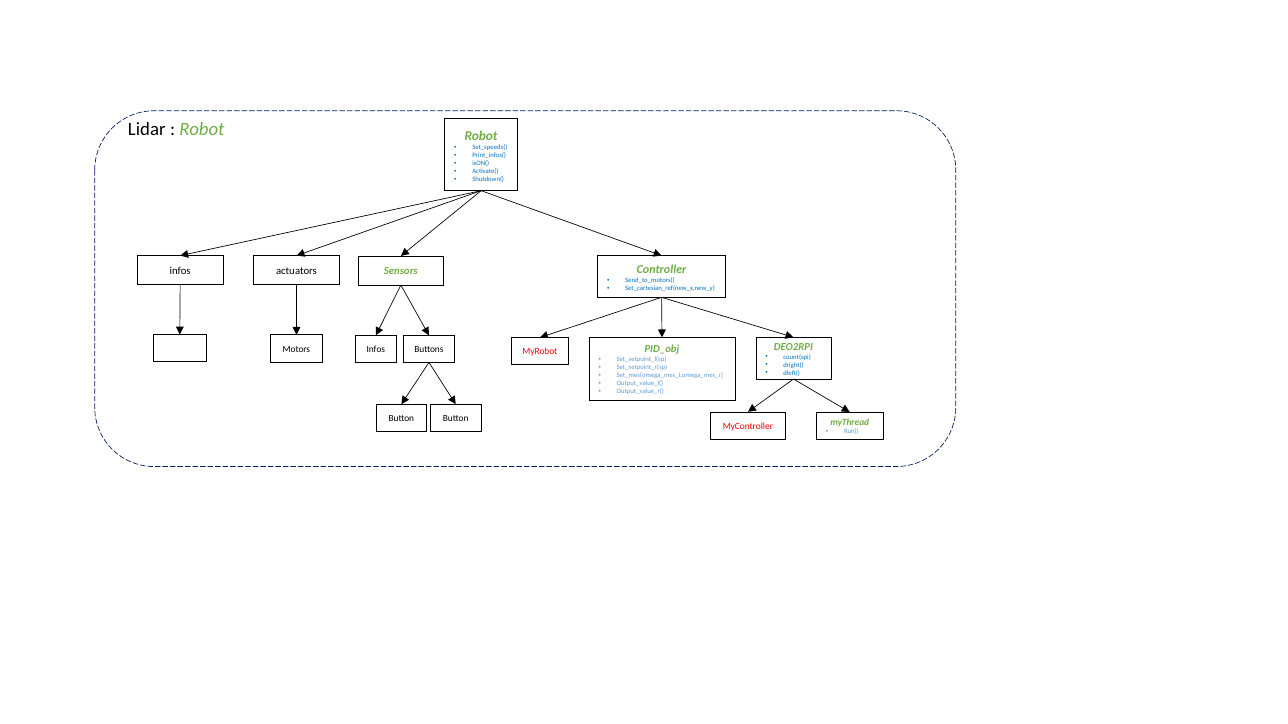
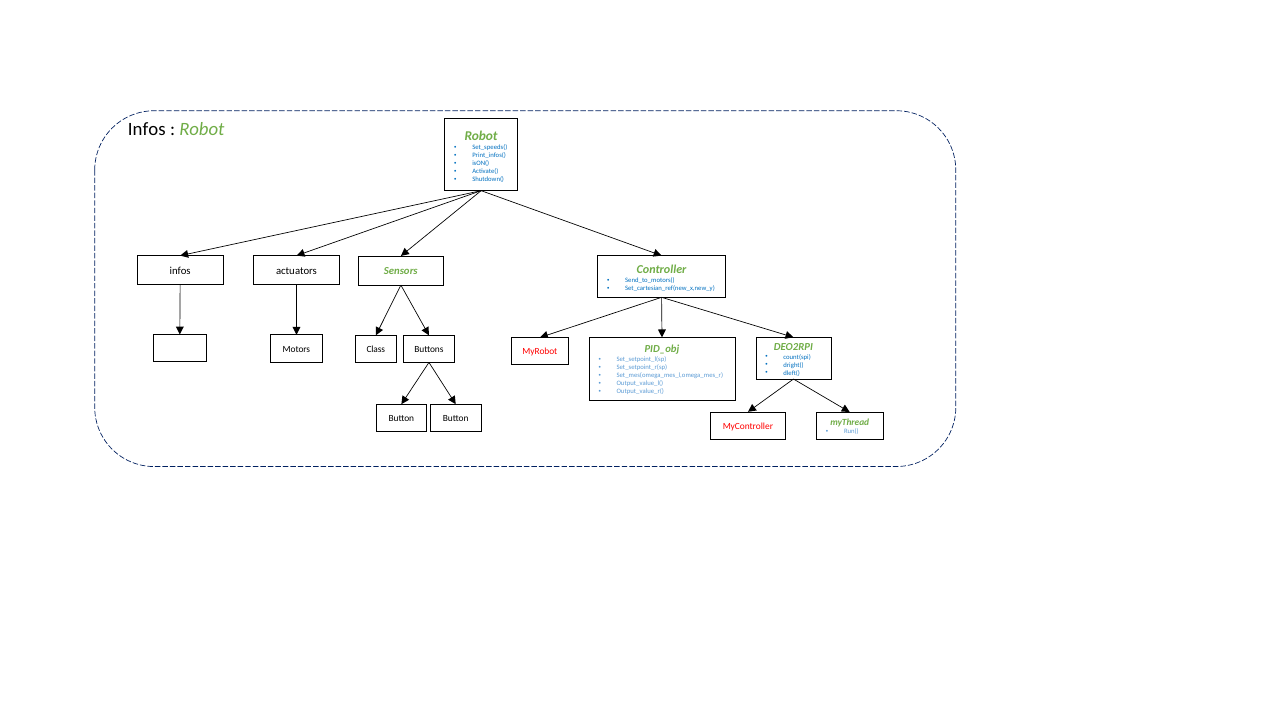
Lidar: Lidar -> Infos (147, 130)
Motors Infos: Infos -> Class (376, 350)
